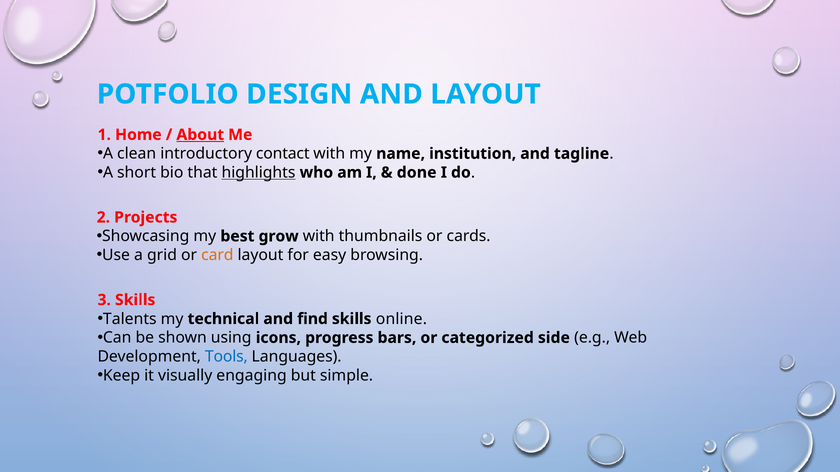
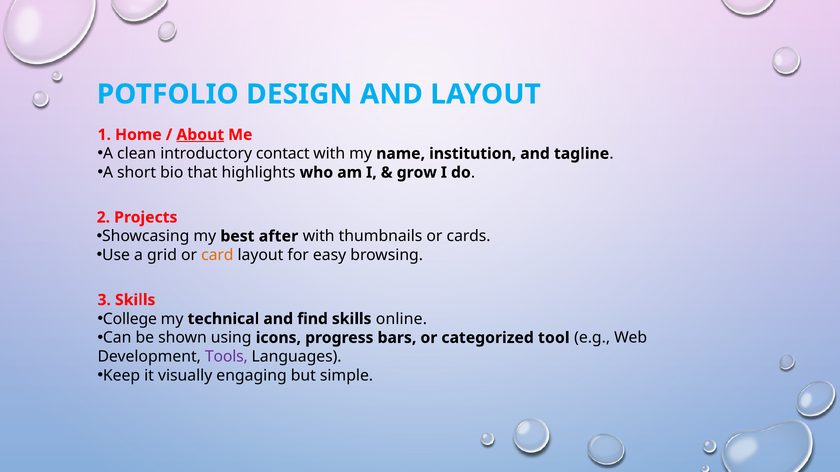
highlights underline: present -> none (259, 173)
done: done -> grow (417, 173)
grow: grow -> after (279, 236)
Talents: Talents -> College (130, 319)
side: side -> tool (554, 338)
Tools colour: blue -> purple (226, 357)
